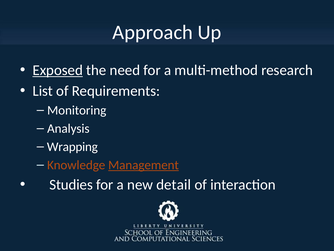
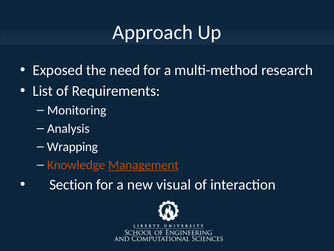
Exposed underline: present -> none (58, 70)
Studies: Studies -> Section (71, 184)
detail: detail -> visual (174, 184)
